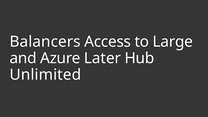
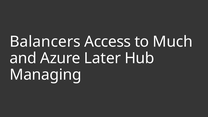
Large: Large -> Much (173, 42)
Unlimited: Unlimited -> Managing (46, 75)
